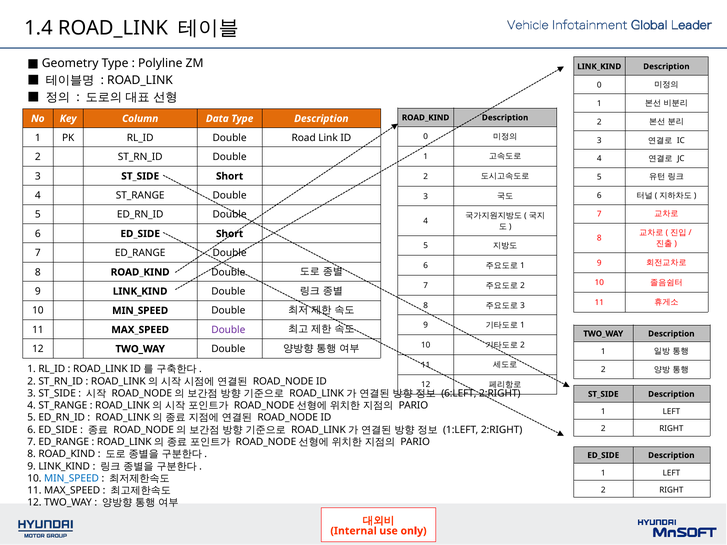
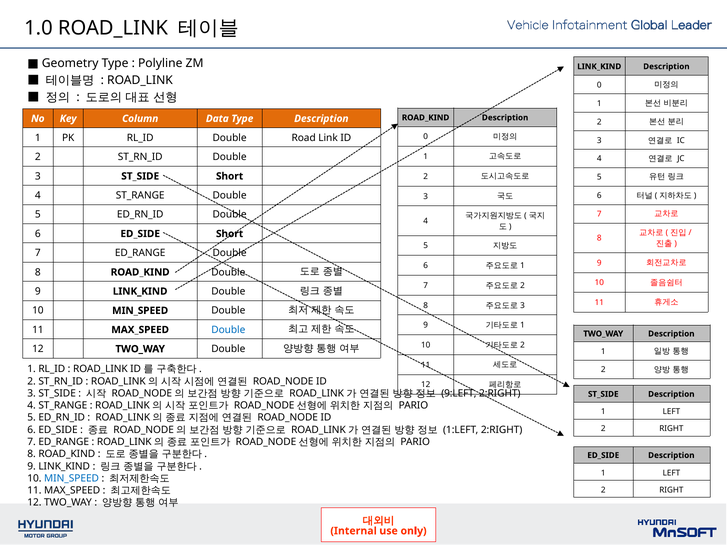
1.4: 1.4 -> 1.0 (38, 28)
Double colour: purple -> blue (228, 330)
6:LEFT: 6:LEFT -> 9:LEFT (459, 394)
